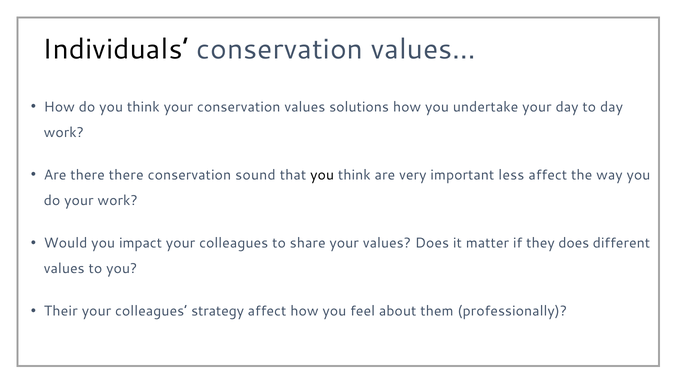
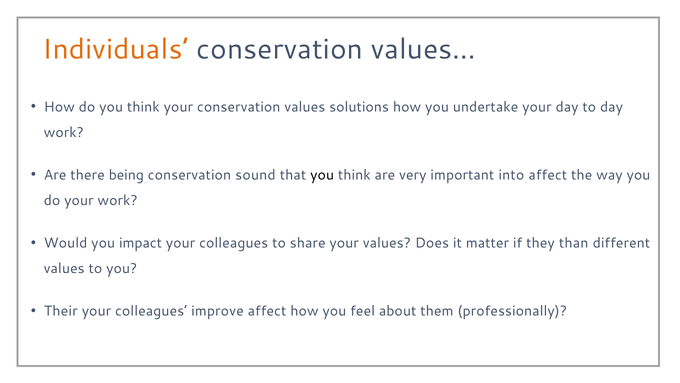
Individuals colour: black -> orange (116, 49)
there there: there -> being (126, 175)
less: less -> into (511, 175)
they does: does -> than (574, 243)
strategy: strategy -> improve (217, 311)
